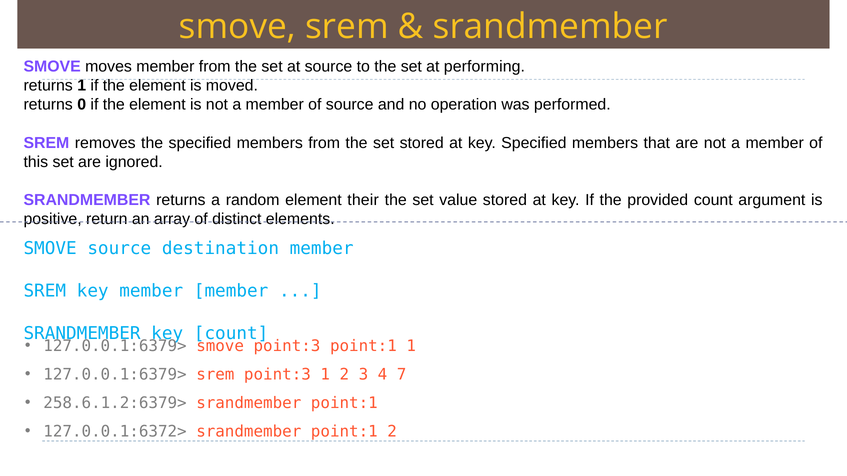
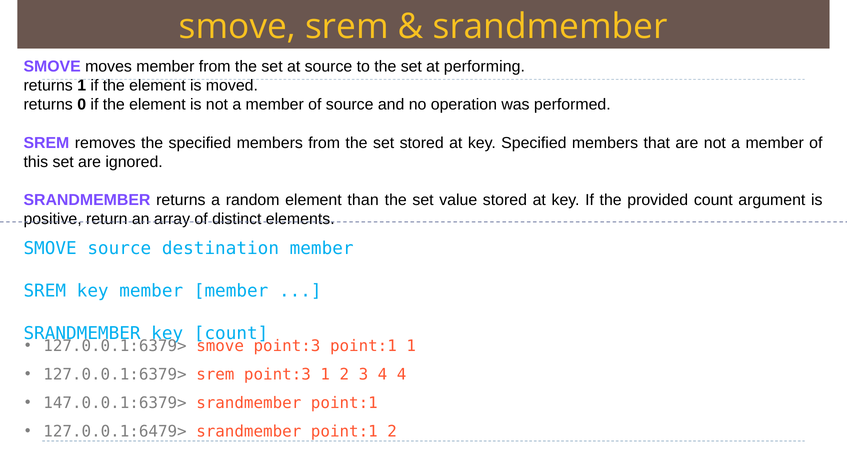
their: their -> than (363, 200)
4 7: 7 -> 4 (402, 375)
258.6.1.2:6379>: 258.6.1.2:6379> -> 147.0.0.1:6379> (115, 403)
127.0.0.1:6372>: 127.0.0.1:6372> -> 127.0.0.1:6479> (115, 432)
